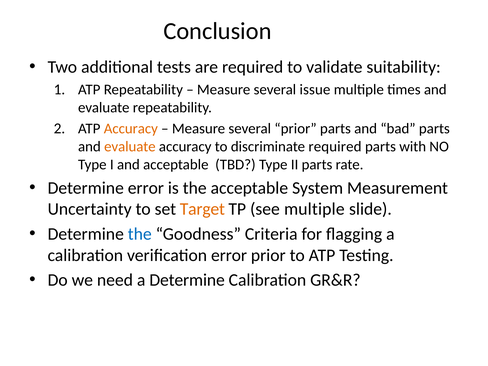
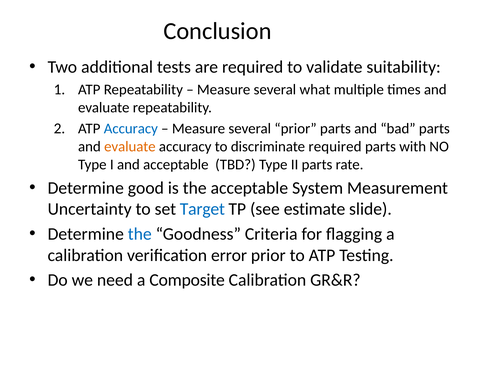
issue: issue -> what (315, 90)
Accuracy colour: orange -> blue (131, 129)
Determine error: error -> good (146, 188)
Target colour: orange -> blue (202, 209)
see multiple: multiple -> estimate (315, 209)
a Determine: Determine -> Composite (187, 280)
